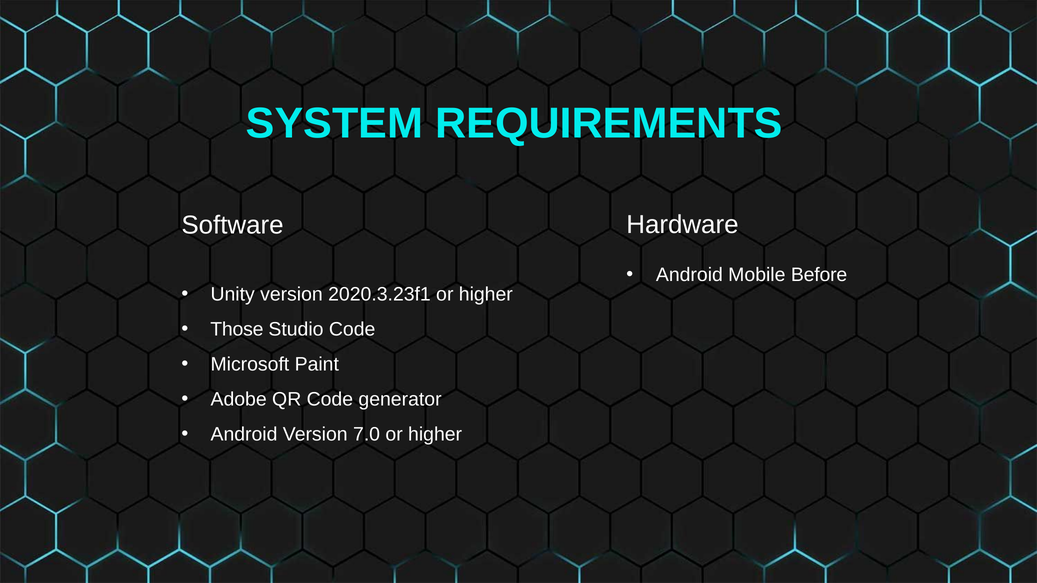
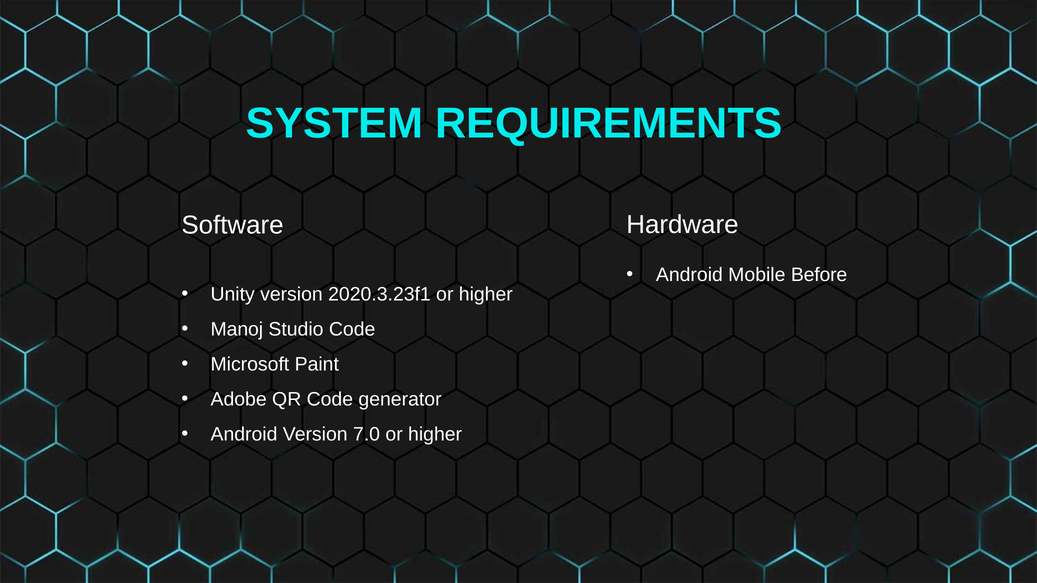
Those: Those -> Manoj (237, 330)
